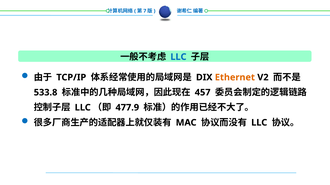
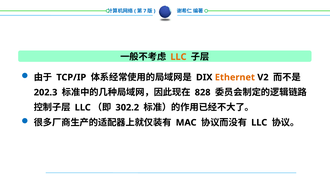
LLC colour: blue -> orange (178, 57)
533.8: 533.8 -> 202.3 (46, 93)
457: 457 -> 828 (203, 93)
477.9: 477.9 -> 302.2 (127, 108)
